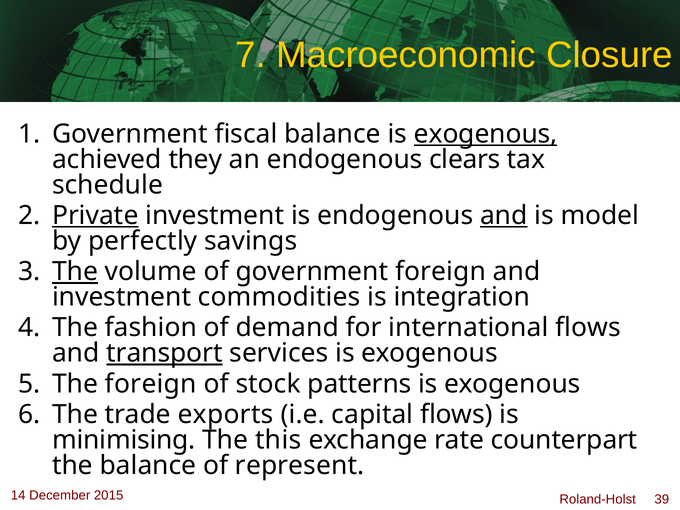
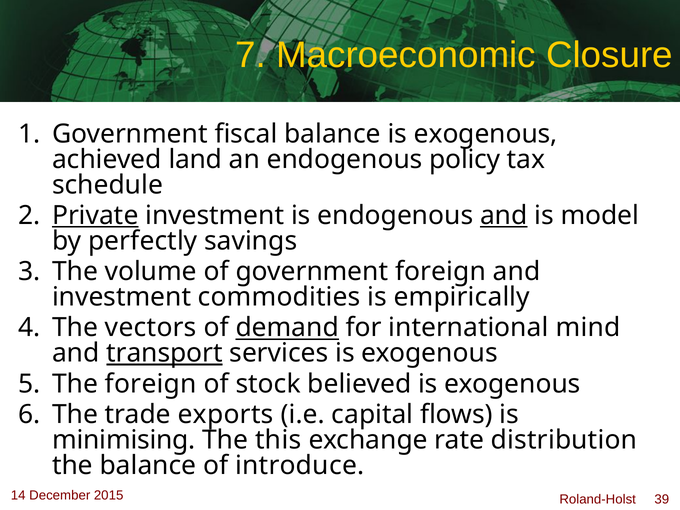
exogenous underline: present -> none (486, 134)
they: they -> land (195, 159)
clears: clears -> policy (465, 159)
The underline: present -> none (75, 272)
integration: integration -> empirically (462, 297)
fashion: fashion -> vectors (151, 328)
demand underline: none -> present (287, 328)
international flows: flows -> mind (588, 328)
patterns: patterns -> believed (359, 384)
counterpart: counterpart -> distribution (564, 440)
represent: represent -> introduce (300, 465)
